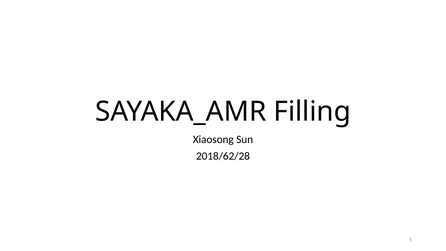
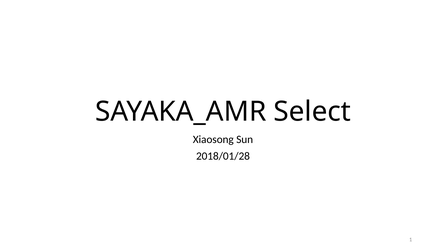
Filling: Filling -> Select (312, 111)
2018/62/28: 2018/62/28 -> 2018/01/28 (223, 156)
